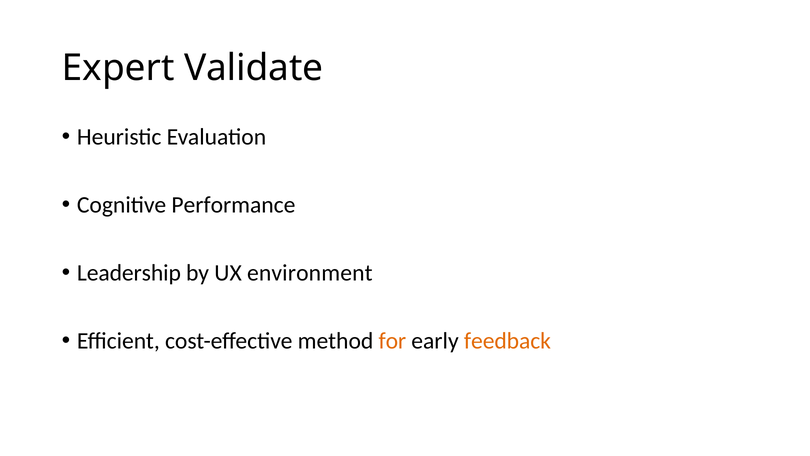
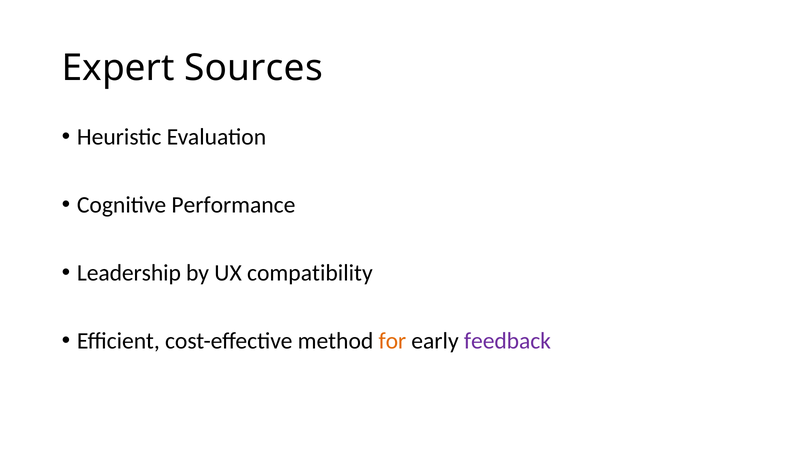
Validate: Validate -> Sources (253, 68)
environment: environment -> compatibility (310, 273)
feedback colour: orange -> purple (507, 341)
